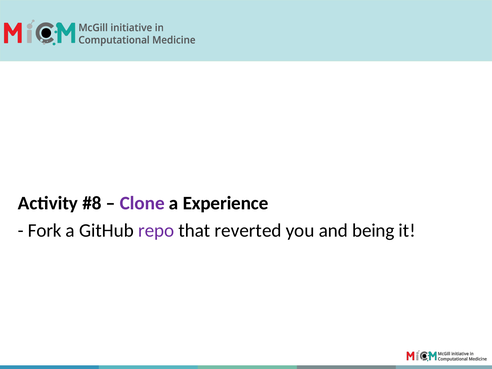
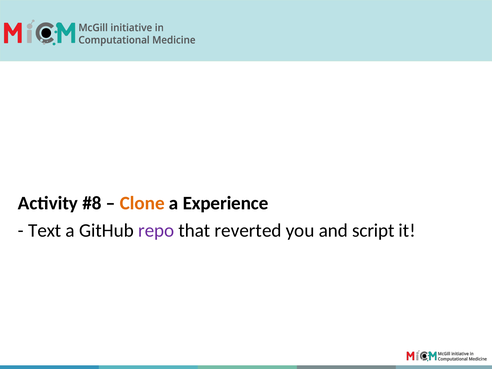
Clone colour: purple -> orange (142, 203)
Fork: Fork -> Text (45, 231)
being: being -> script (373, 231)
